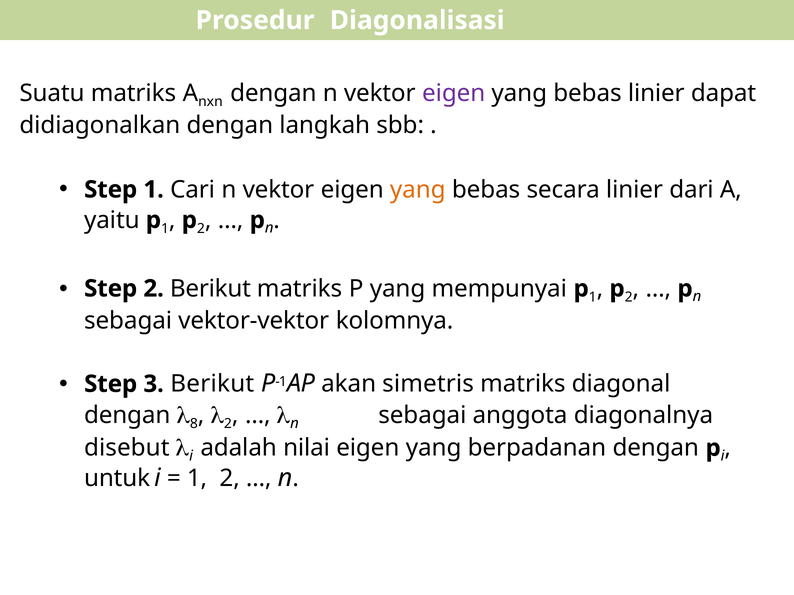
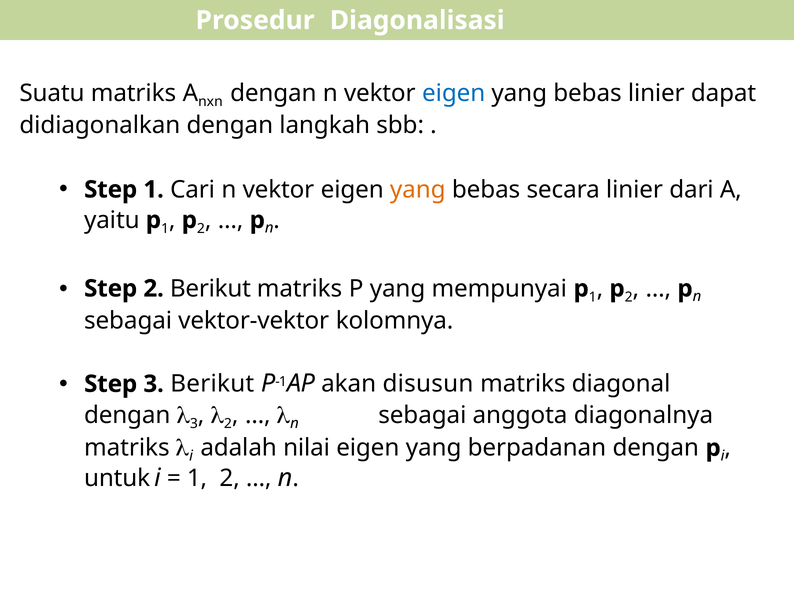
eigen colour: purple -> blue (454, 93)
simetris: simetris -> disusun (428, 384)
8: 8 -> 3 (194, 424)
disebut: disebut -> matriks (127, 448)
